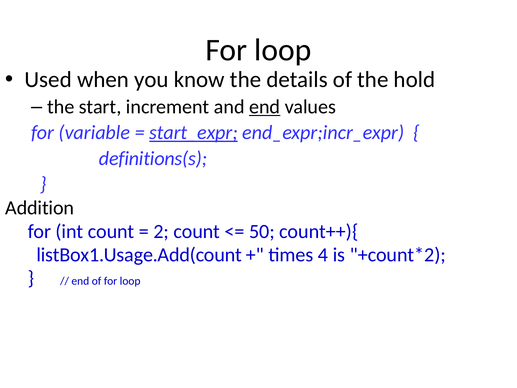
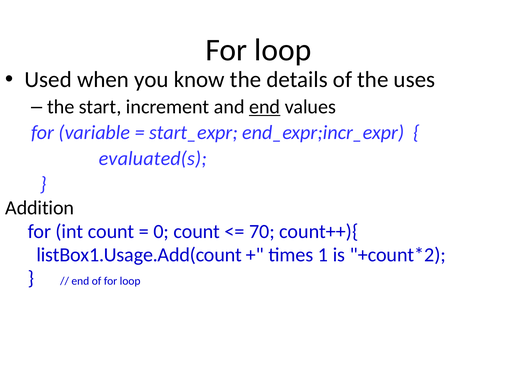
hold: hold -> uses (414, 79)
start_expr underline: present -> none (193, 133)
definitions(s: definitions(s -> evaluated(s (153, 158)
2: 2 -> 0 (161, 231)
50: 50 -> 70 (262, 231)
4: 4 -> 1 (323, 255)
